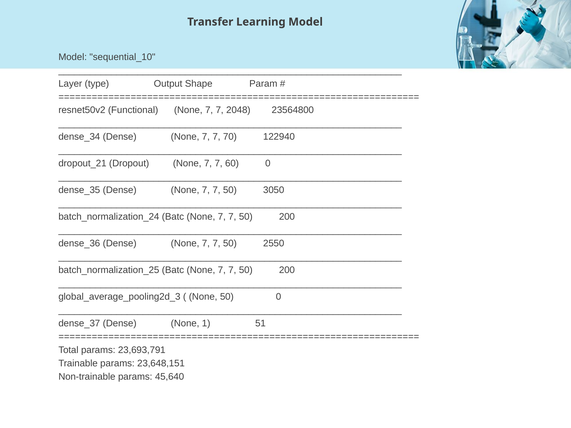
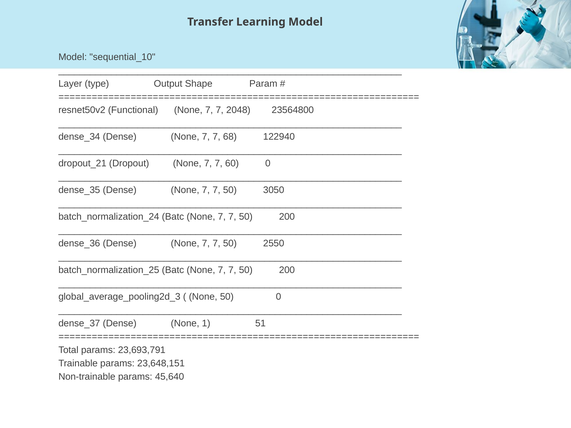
70: 70 -> 68 (230, 137)
